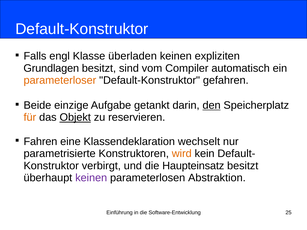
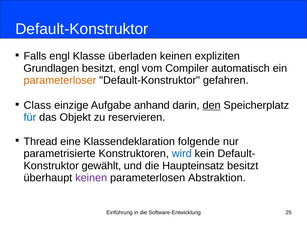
besitzt sind: sind -> engl (129, 68)
Beide: Beide -> Class (37, 105)
getankt: getankt -> anhand (152, 105)
für colour: orange -> blue (30, 118)
Objekt underline: present -> none (75, 118)
Fahren: Fahren -> Thread (40, 142)
wechselt: wechselt -> folgende (199, 142)
wird colour: orange -> blue (182, 154)
verbirgt: verbirgt -> gewählt (101, 166)
